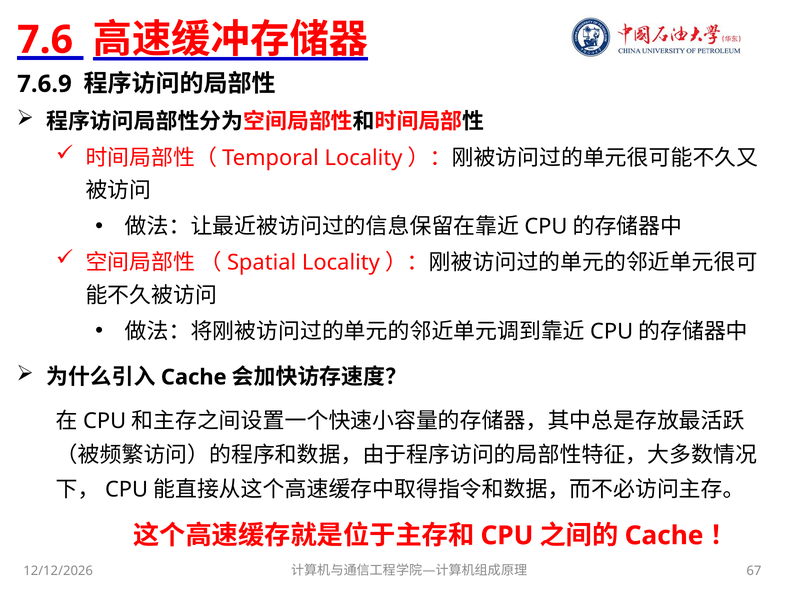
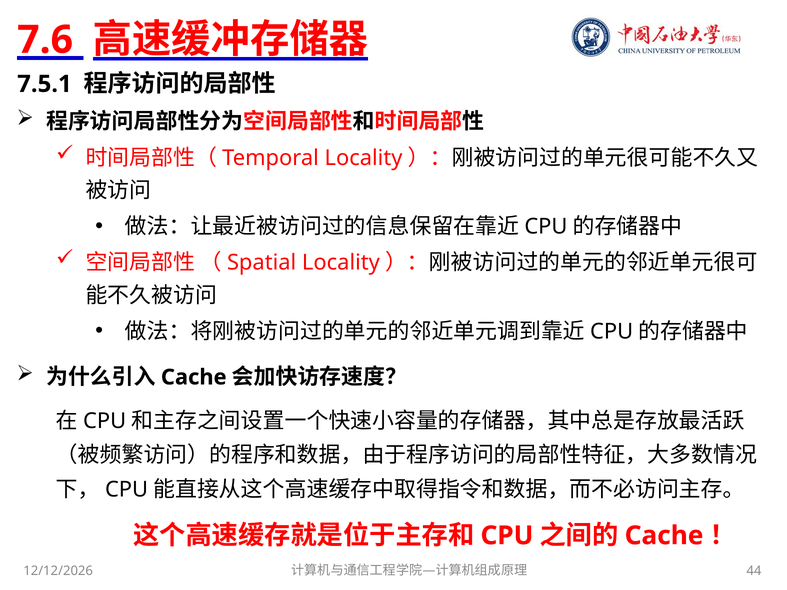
7.6.9: 7.6.9 -> 7.5.1 (44, 84)
67: 67 -> 44 (754, 571)
